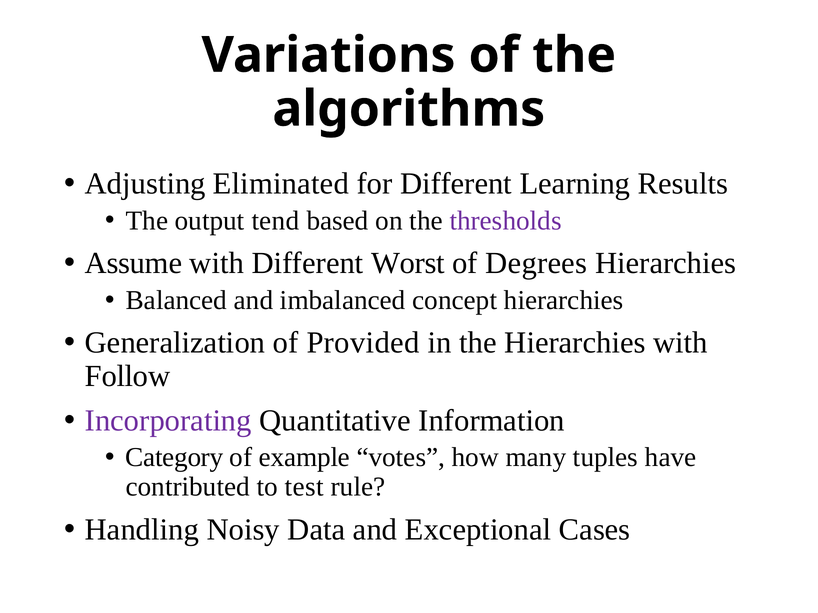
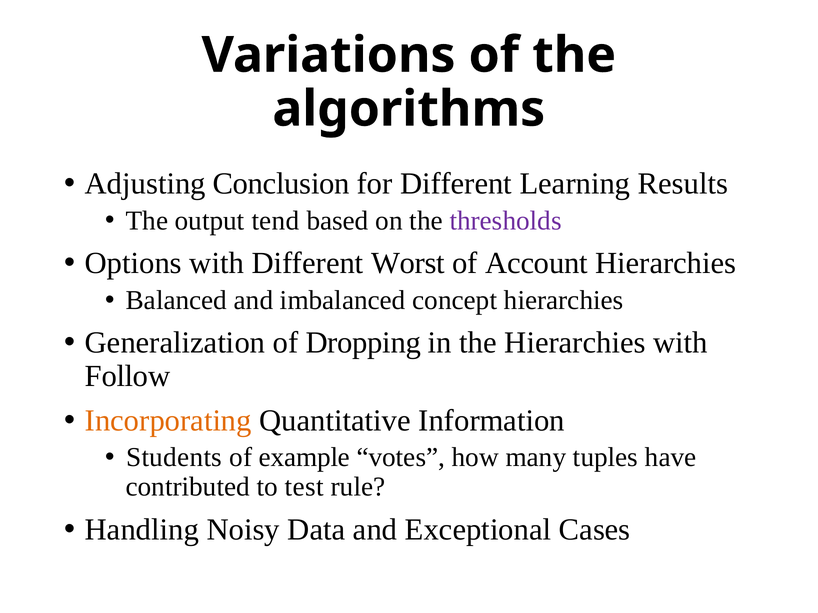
Eliminated: Eliminated -> Conclusion (281, 184)
Assume: Assume -> Options (133, 263)
Degrees: Degrees -> Account (536, 263)
Provided: Provided -> Dropping (363, 343)
Incorporating colour: purple -> orange (168, 421)
Category: Category -> Students (174, 458)
